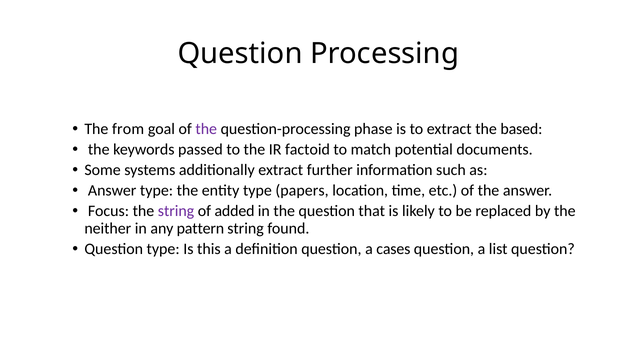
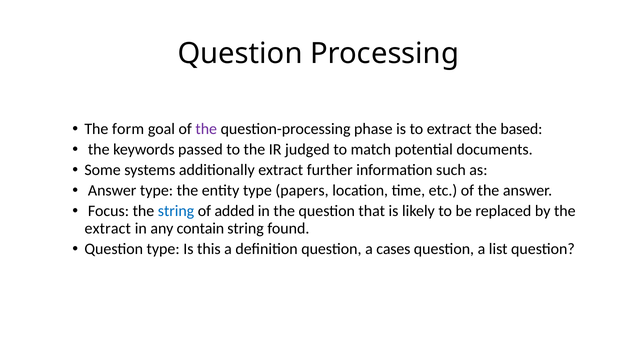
from: from -> form (128, 129)
factoid: factoid -> judged (307, 149)
string colour: purple -> blue (176, 211)
neither: neither -> extract (108, 228)
pattern: pattern -> contain (200, 228)
